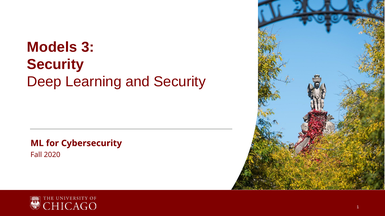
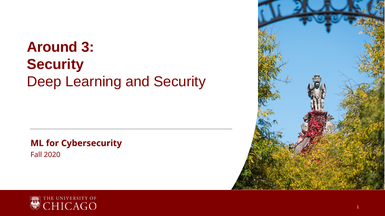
Models: Models -> Around (52, 47)
